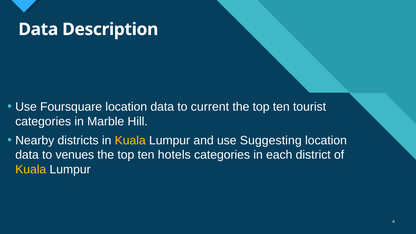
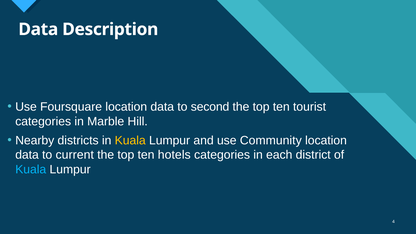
current: current -> second (210, 107)
Suggesting: Suggesting -> Community (271, 140)
venues: venues -> current (75, 155)
Kuala colour: yellow -> light blue (31, 170)
